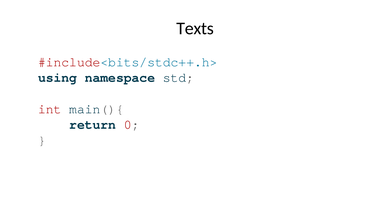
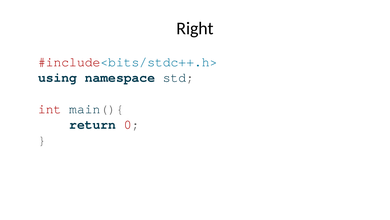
Texts: Texts -> Right (195, 28)
